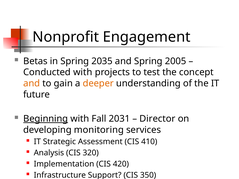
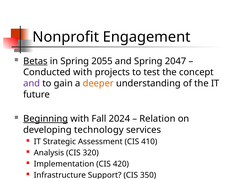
Betas underline: none -> present (35, 61)
2035: 2035 -> 2055 (102, 61)
2005: 2005 -> 2047 (176, 61)
and colour: orange -> purple (32, 84)
2031: 2031 -> 2024 (119, 119)
Director: Director -> Relation (157, 119)
monitoring: monitoring -> technology (99, 130)
